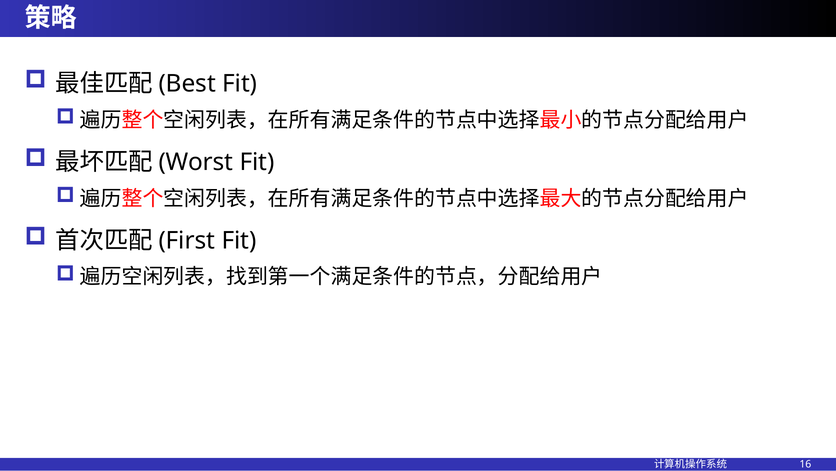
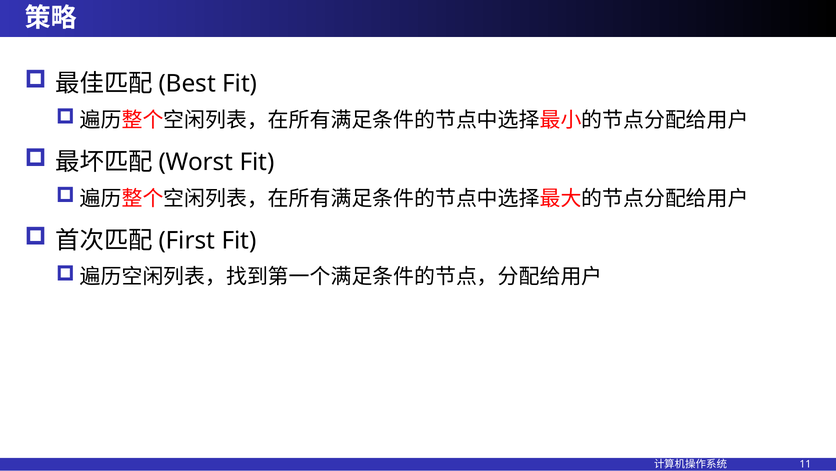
16: 16 -> 11 (805, 463)
